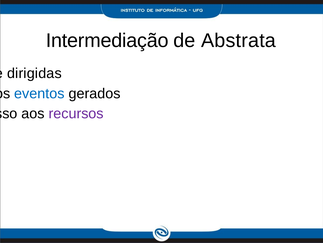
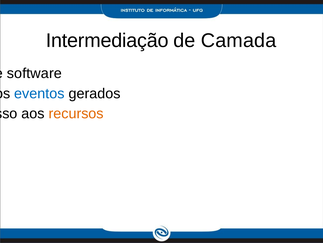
Abstrata: Abstrata -> Camada (239, 40)
dirigidas: dirigidas -> software (34, 73)
recursos colour: purple -> orange (76, 113)
